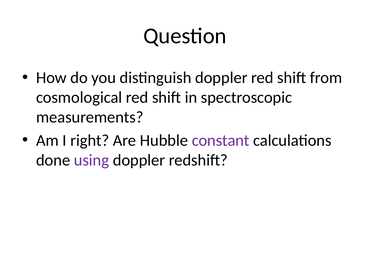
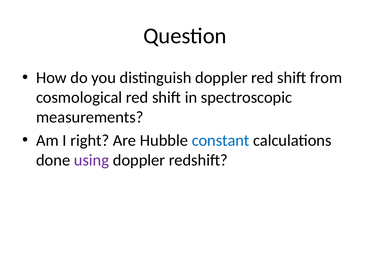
constant colour: purple -> blue (221, 140)
